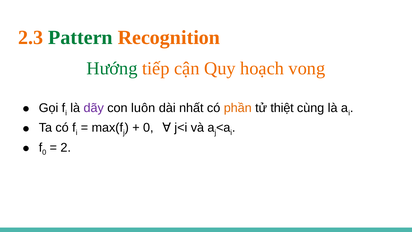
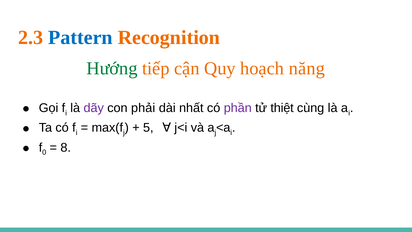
Pattern colour: green -> blue (80, 38)
vong: vong -> năng (307, 68)
luôn: luôn -> phải (143, 108)
phần colour: orange -> purple (238, 108)
0: 0 -> 5 (148, 128)
2: 2 -> 8 (66, 147)
